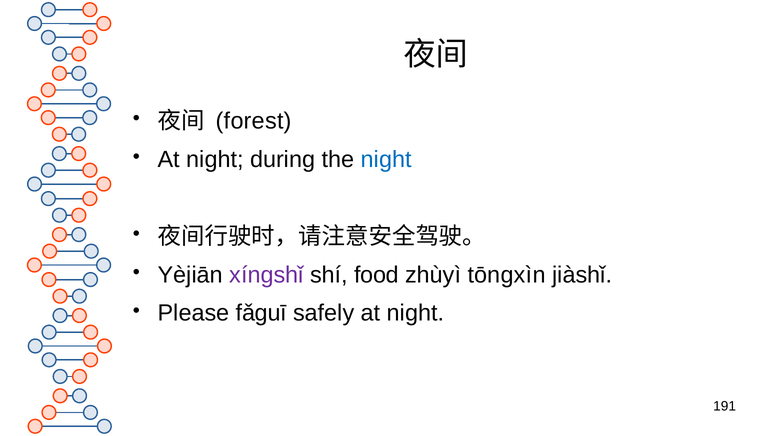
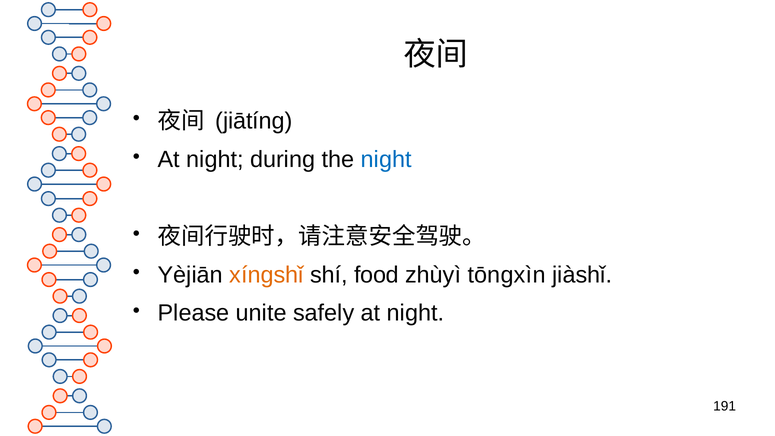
forest: forest -> jiātíng (254, 121)
xíngshǐ colour: purple -> orange (266, 275)
fǎguī: fǎguī -> unite (261, 313)
